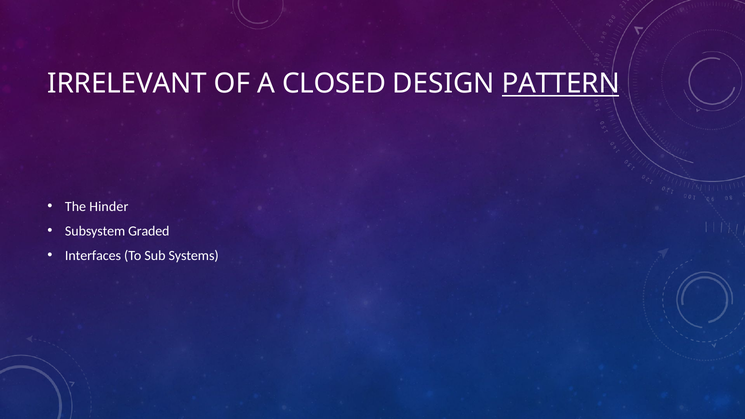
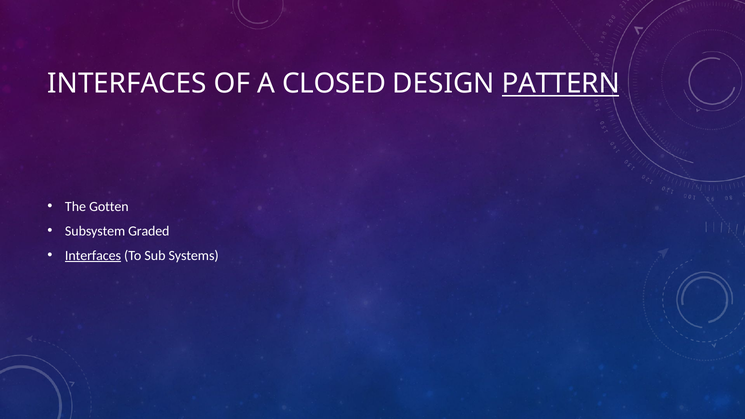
IRRELEVANT: IRRELEVANT -> INTERFACES (127, 84)
Hinder: Hinder -> Gotten (109, 207)
Interfaces underline: none -> present (93, 256)
